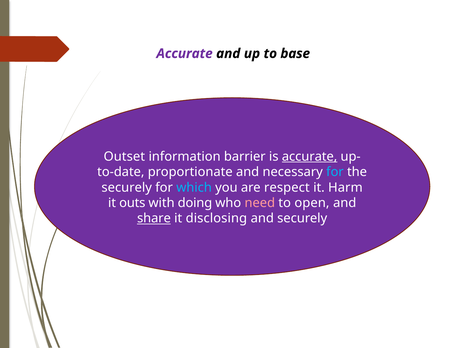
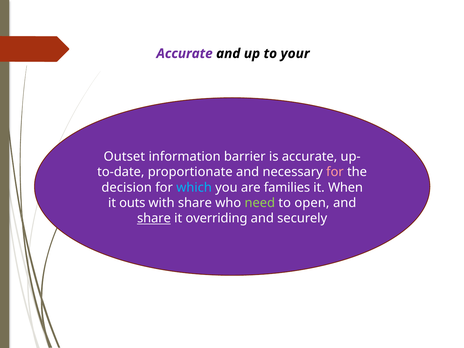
base: base -> your (295, 54)
accurate underline: present -> none (310, 156)
for colour: light blue -> pink (335, 172)
securely: securely -> decision (127, 187)
respect: respect -> families (287, 187)
Harm: Harm -> When (346, 187)
with doing: doing -> share (195, 203)
need colour: pink -> light green (260, 203)
disclosing: disclosing -> overriding (216, 218)
